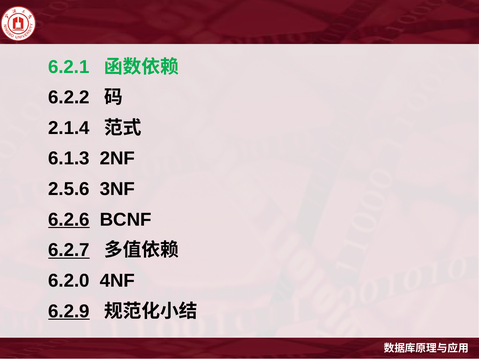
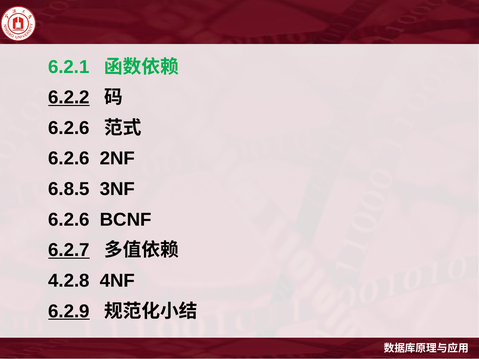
6.2.2 underline: none -> present (69, 97)
2.1.4: 2.1.4 -> 6.2.6 (69, 128)
6.1.3: 6.1.3 -> 6.2.6 (69, 159)
2.5.6: 2.5.6 -> 6.8.5 (69, 189)
6.2.6 underline: present -> none (69, 220)
6.2.0: 6.2.0 -> 4.2.8 (69, 281)
